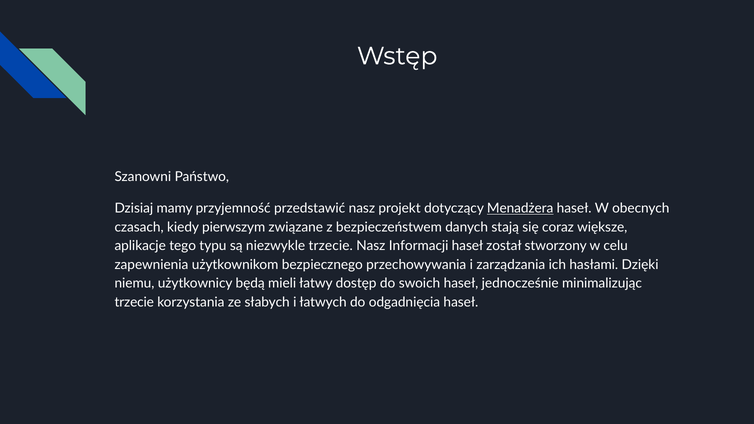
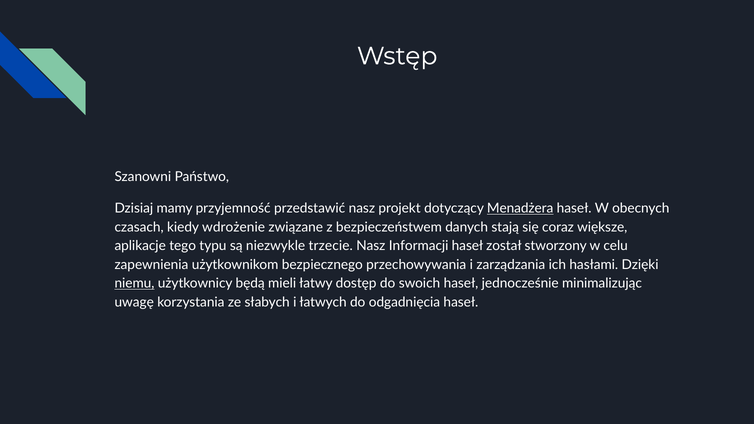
pierwszym: pierwszym -> wdrożenie (234, 227)
niemu underline: none -> present (134, 283)
trzecie: trzecie -> uwagę (134, 302)
